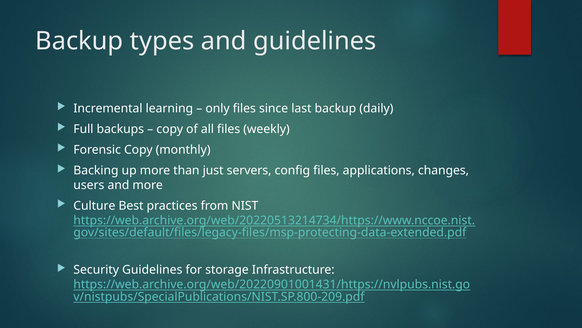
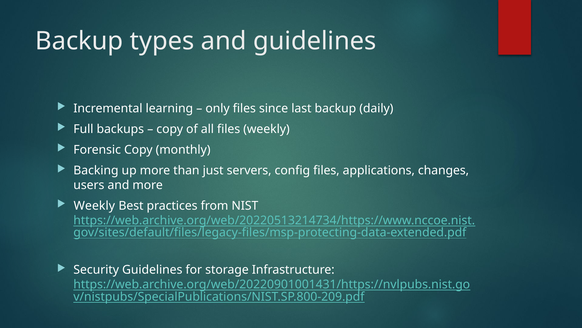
Culture: Culture -> Weekly (94, 205)
